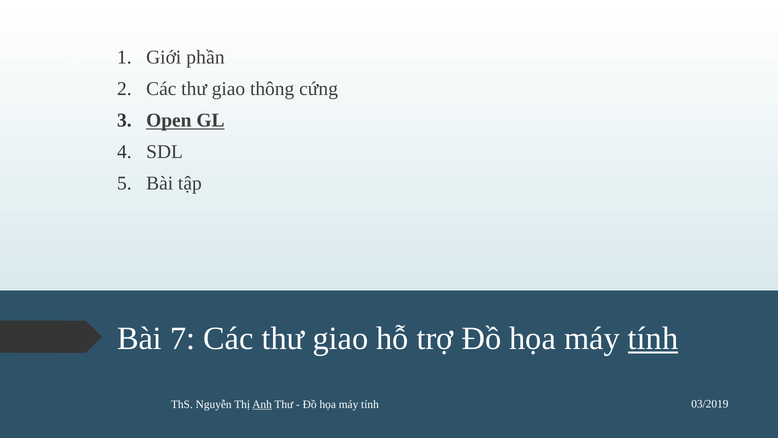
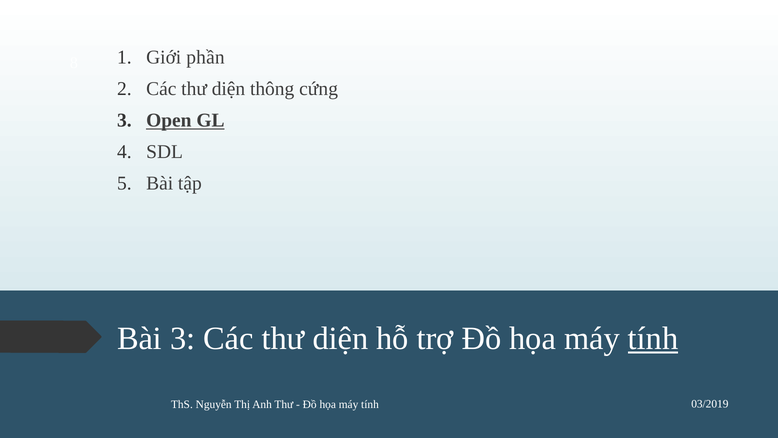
2 Các thư giao: giao -> diện (228, 89)
Bài 7: 7 -> 3 (183, 338)
giao: giao -> diện (340, 338)
Anh underline: present -> none (262, 404)
